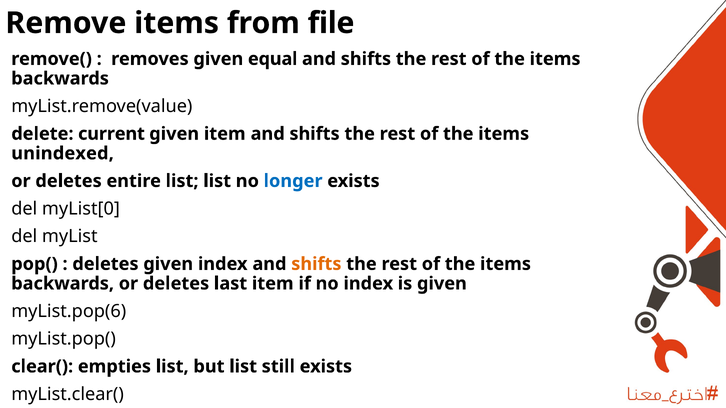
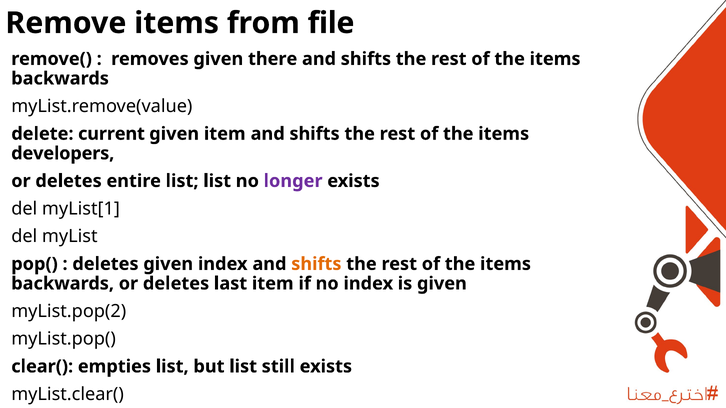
equal: equal -> there (273, 59)
unindexed: unindexed -> developers (63, 154)
longer colour: blue -> purple (293, 181)
myList[0: myList[0 -> myList[1 (81, 209)
myList.pop(6: myList.pop(6 -> myList.pop(2 (69, 311)
